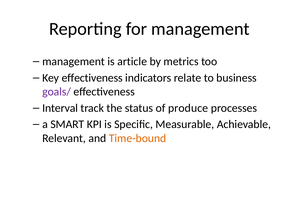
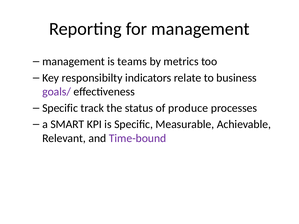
article: article -> teams (132, 62)
Key effectiveness: effectiveness -> responsibilty (92, 78)
Interval: Interval -> Specific (60, 108)
Time-bound colour: orange -> purple (138, 138)
